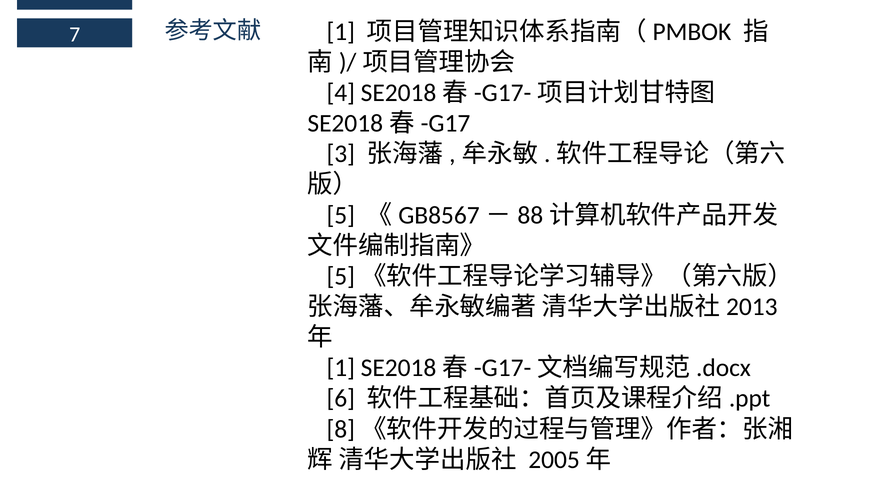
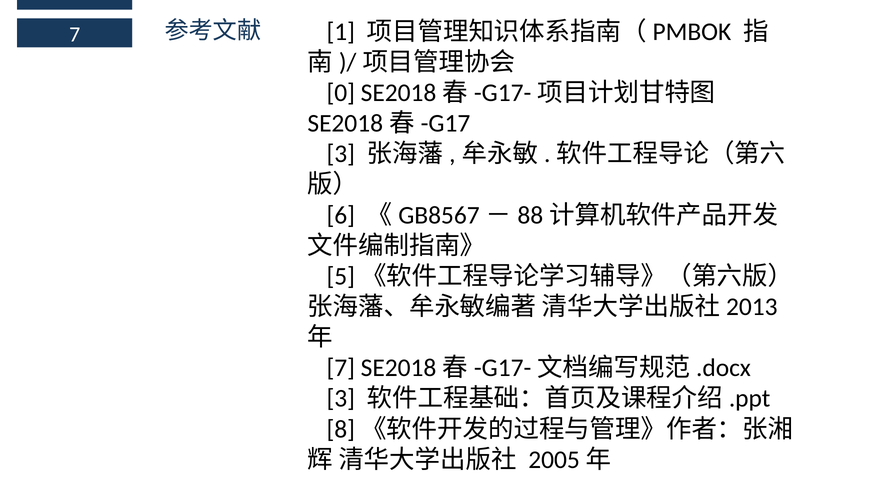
4: 4 -> 0 (341, 93)
5: 5 -> 6 (341, 215)
1: 1 -> 7 (341, 368)
6: 6 -> 3 (341, 399)
